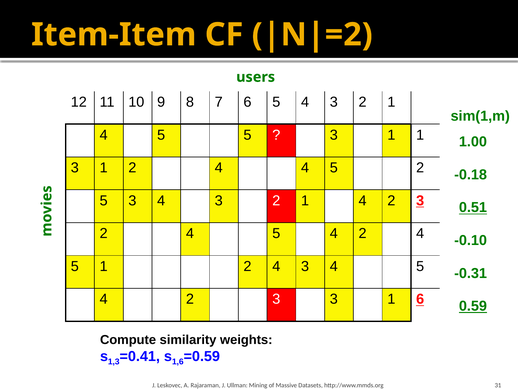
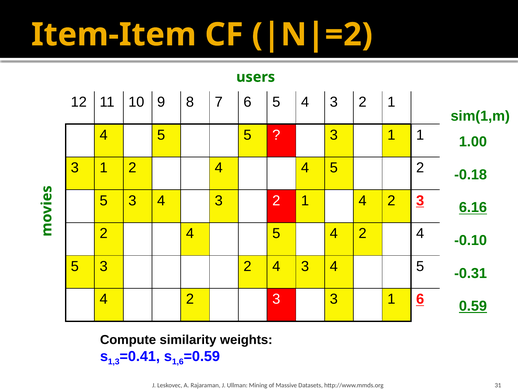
0.51: 0.51 -> 6.16 (473, 207)
1: 1 -> 3 (104, 266)
